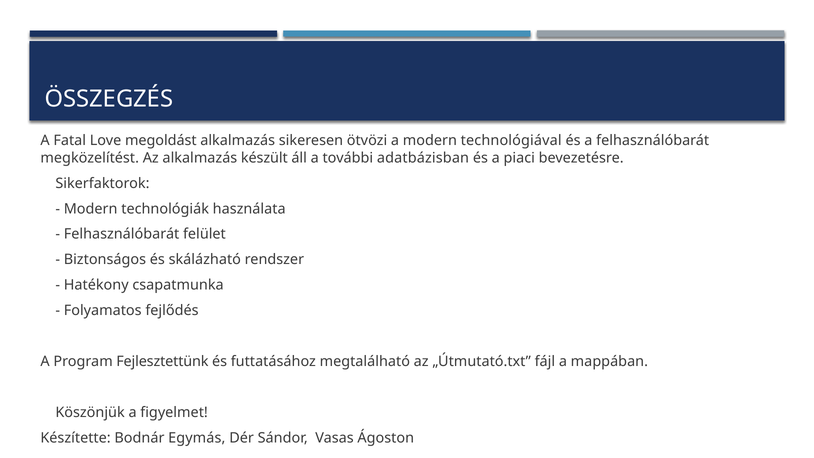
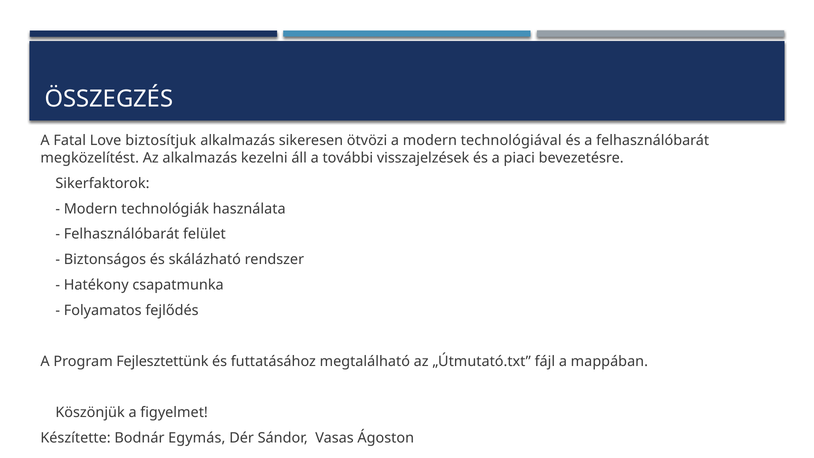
megoldást: megoldást -> biztosítjuk (161, 140)
készült: készült -> kezelni (264, 158)
adatbázisban: adatbázisban -> visszajelzések (423, 158)
